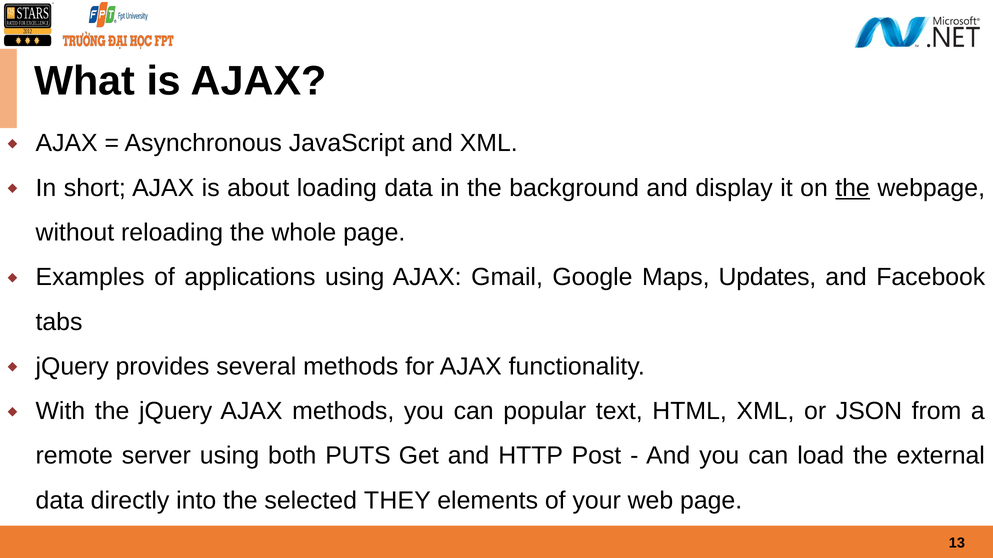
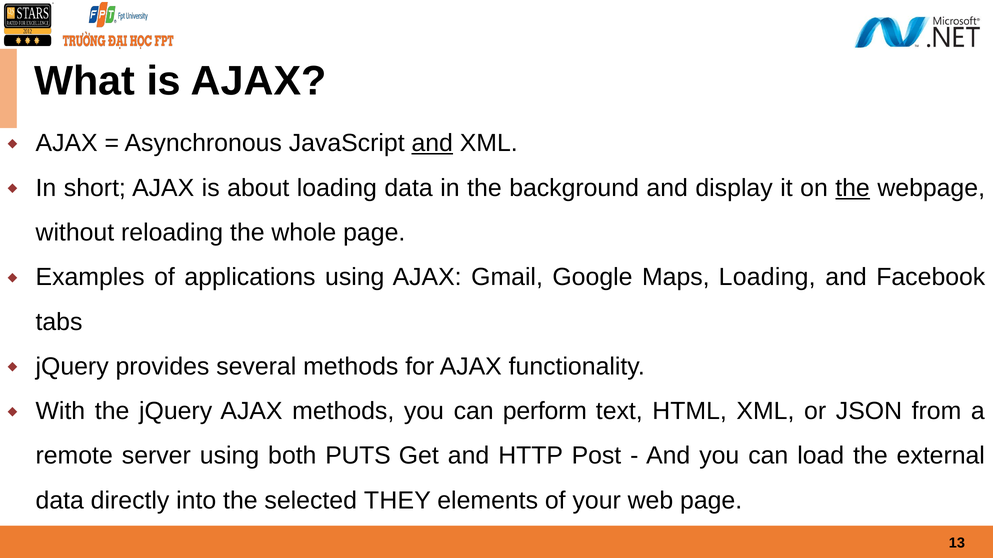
and underline: none -> present (432, 143)
Maps Updates: Updates -> Loading (767, 278)
popular: popular -> perform (545, 412)
